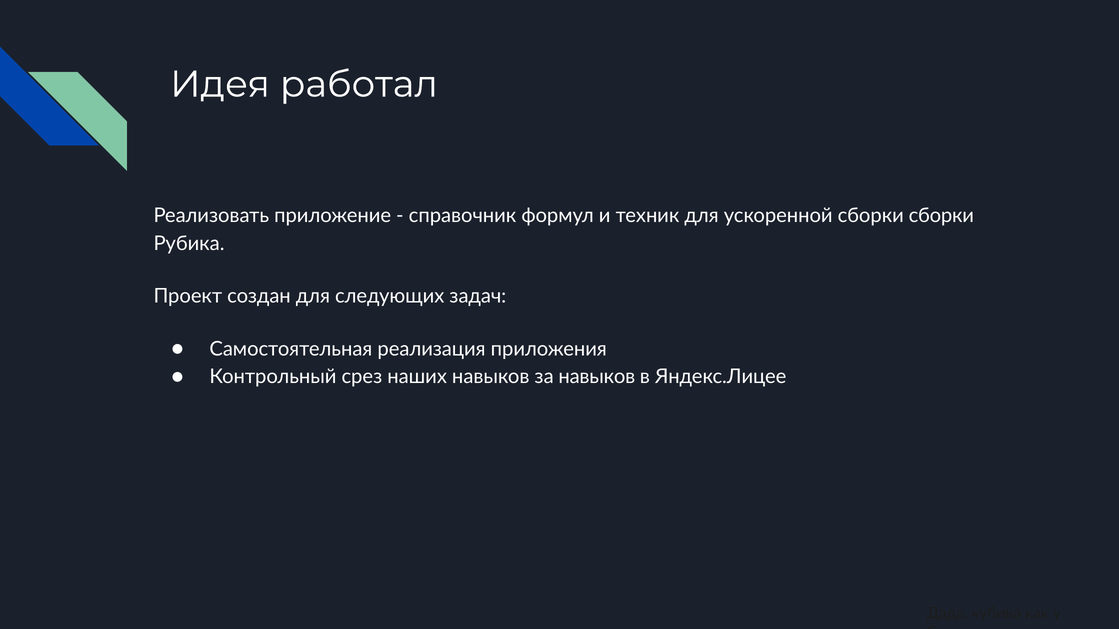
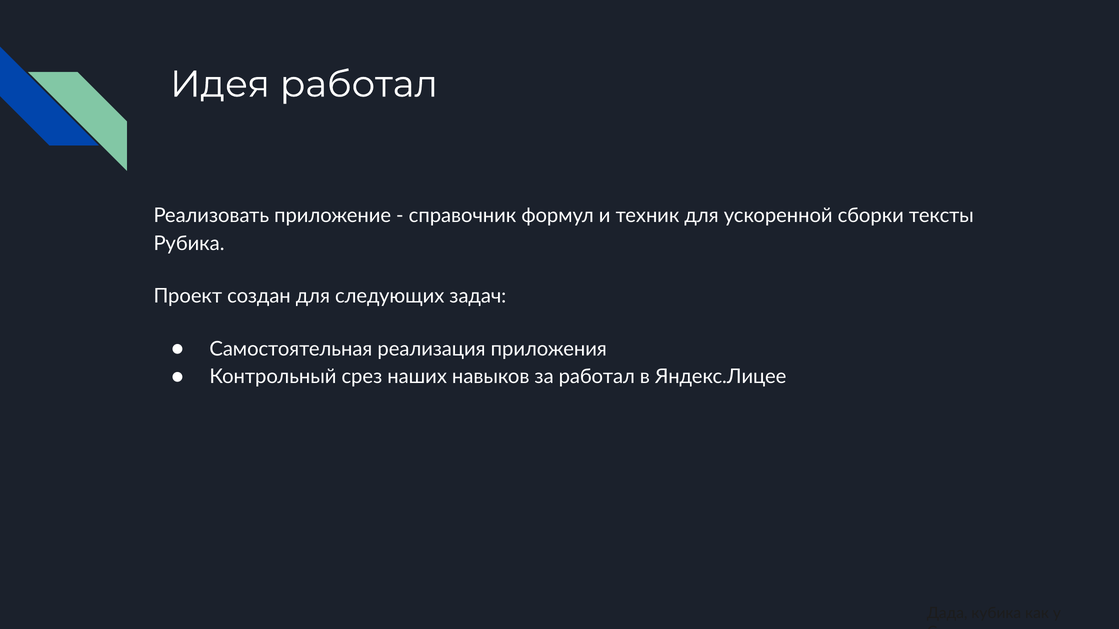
сборки сборки: сборки -> тексты (941, 216)
за навыков: навыков -> работал (597, 377)
